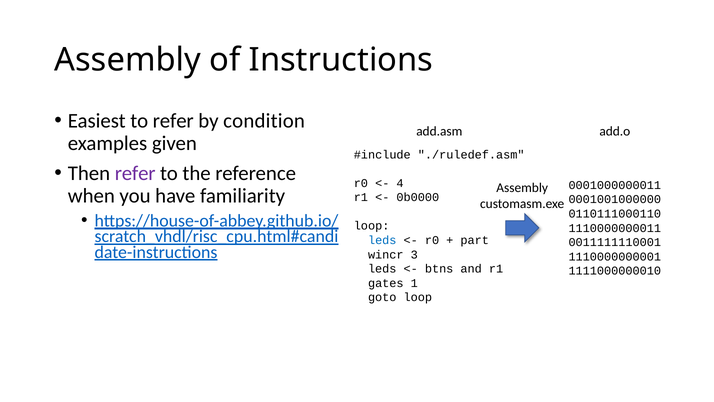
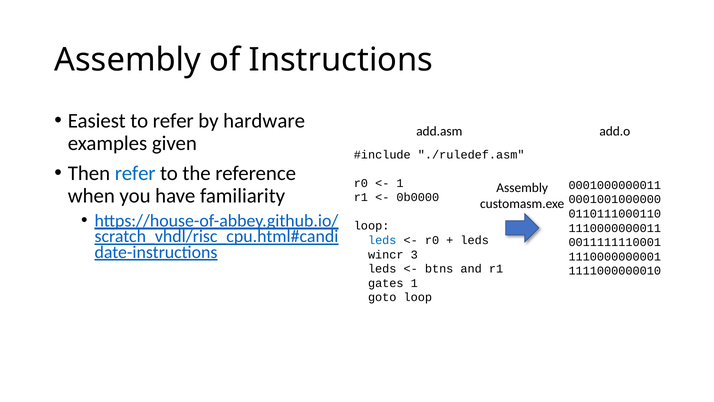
condition: condition -> hardware (264, 121)
refer colour: purple -> blue (135, 173)
4: 4 -> 1 (400, 183)
part: part -> leds (475, 240)
